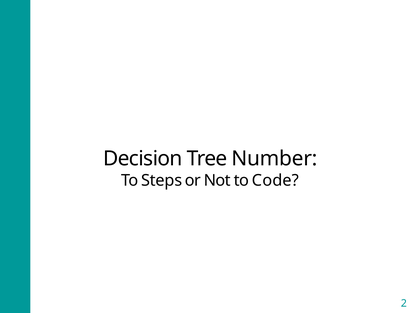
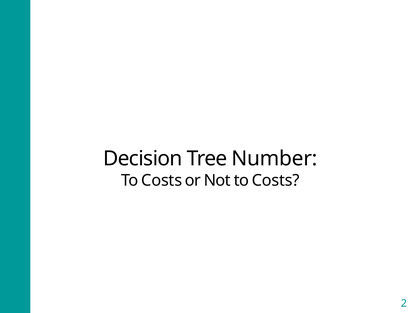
Steps: Steps -> Costs (162, 181)
Not to Code: Code -> Costs (276, 181)
